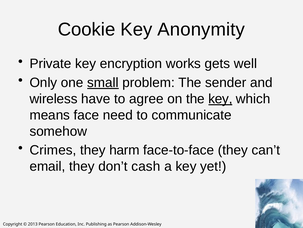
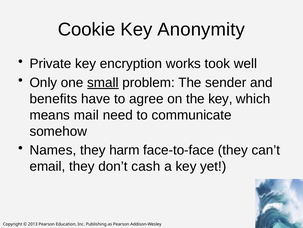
gets: gets -> took (217, 64)
wireless: wireless -> benefits (53, 99)
key underline: present -> none (220, 99)
face: face -> mail (86, 115)
Crimes: Crimes -> Names (53, 150)
